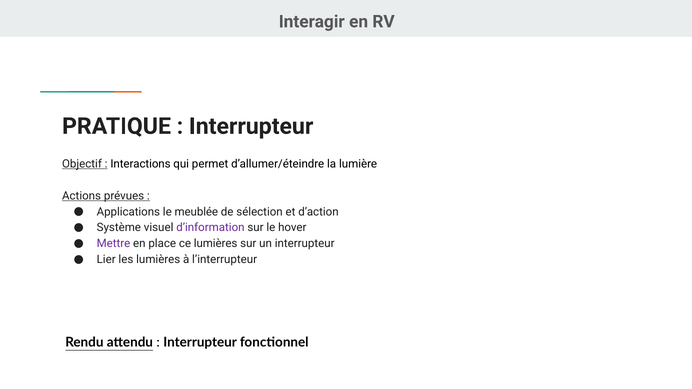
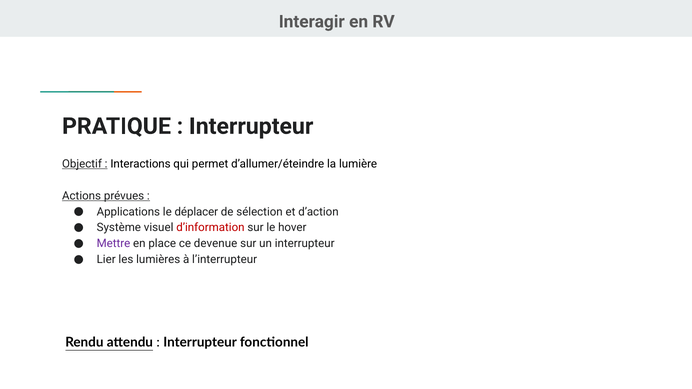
meublée: meublée -> déplacer (196, 212)
d’information colour: purple -> red (210, 228)
ce lumières: lumières -> devenue (216, 244)
